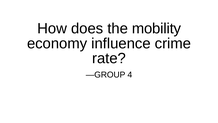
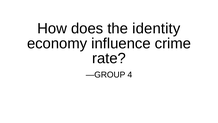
mobility: mobility -> identity (156, 28)
